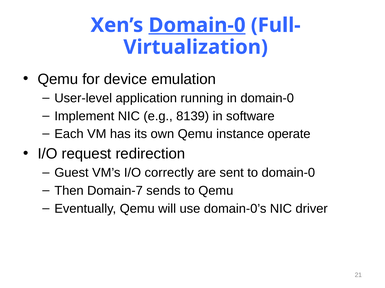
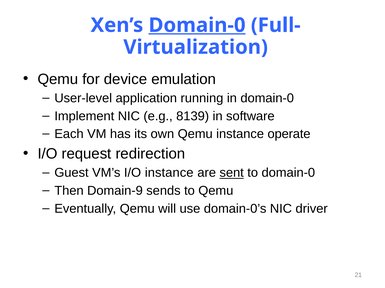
I/O correctly: correctly -> instance (169, 173)
sent underline: none -> present (232, 173)
Domain-7: Domain-7 -> Domain-9 (115, 191)
